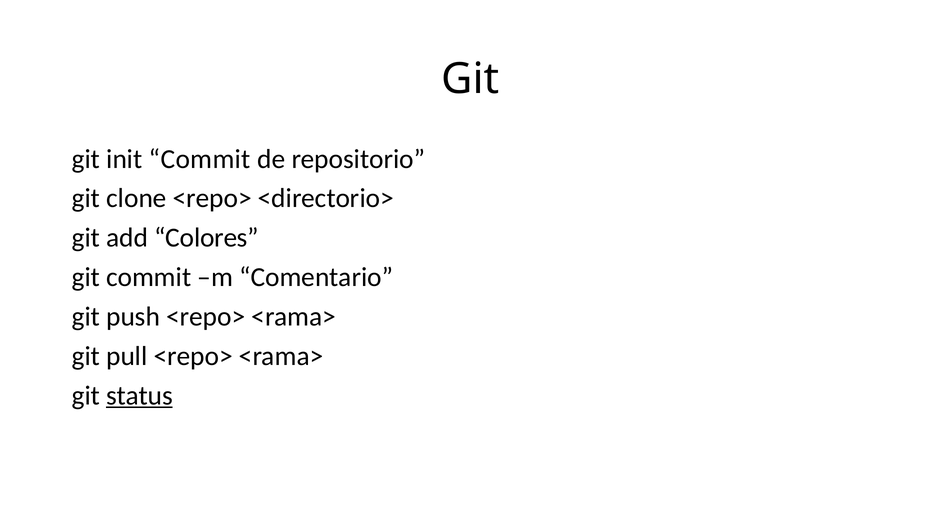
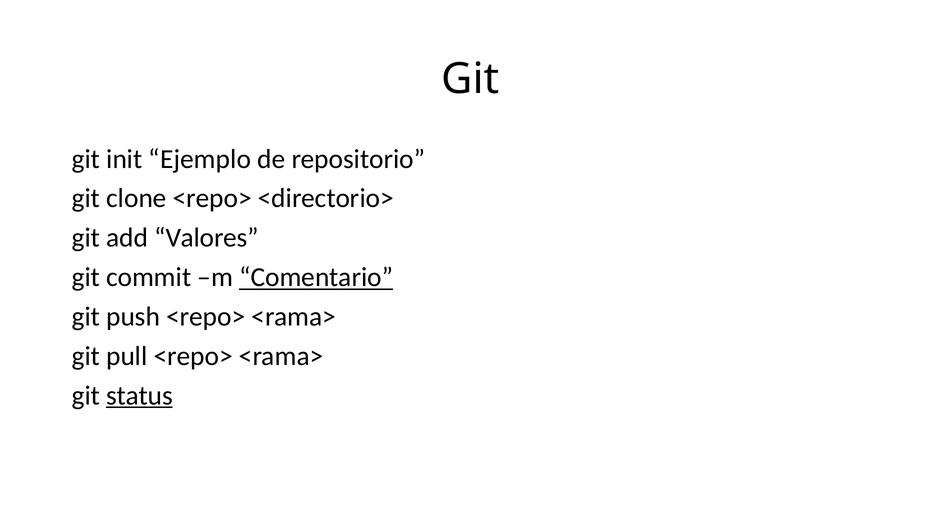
init Commit: Commit -> Ejemplo (200, 159)
Colores: Colores -> Valores (207, 238)
Comentario underline: none -> present (316, 277)
